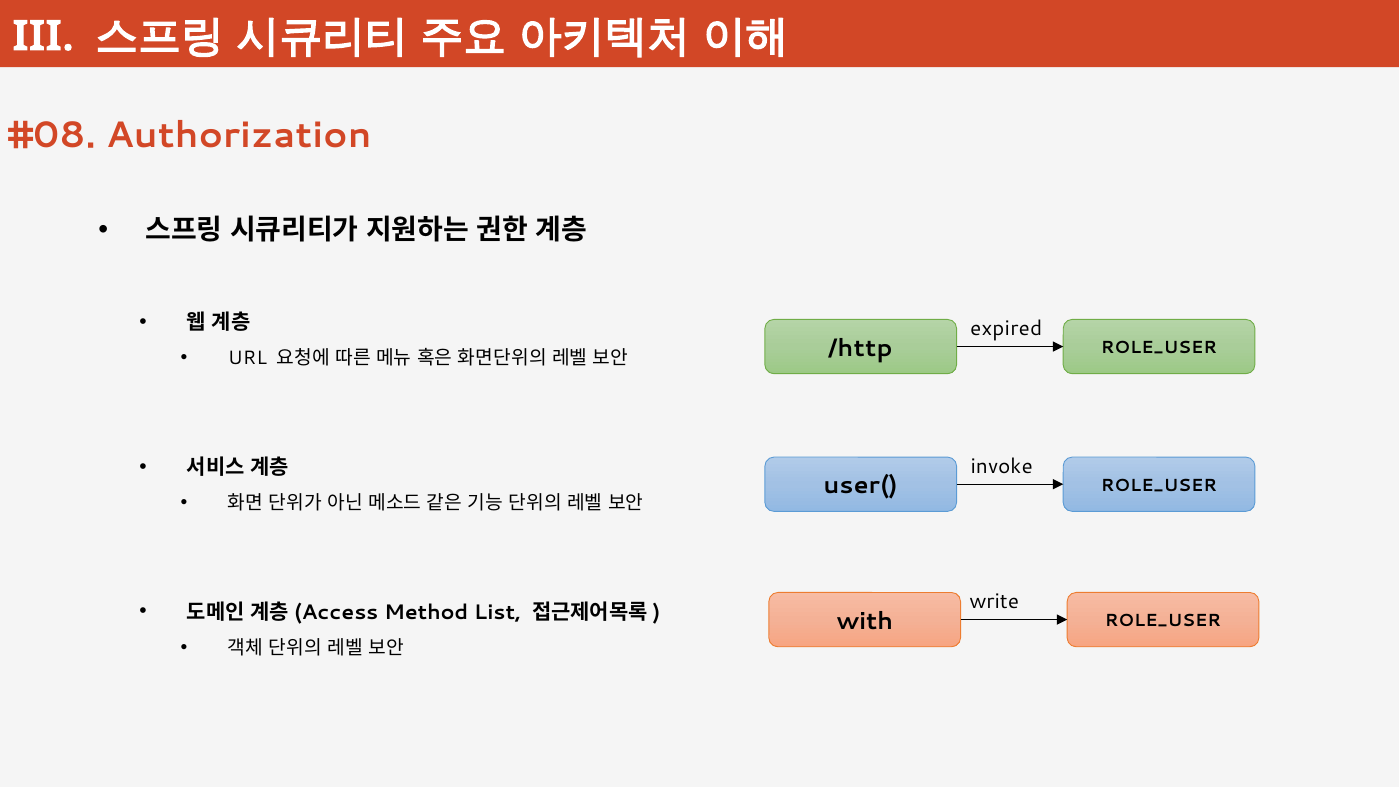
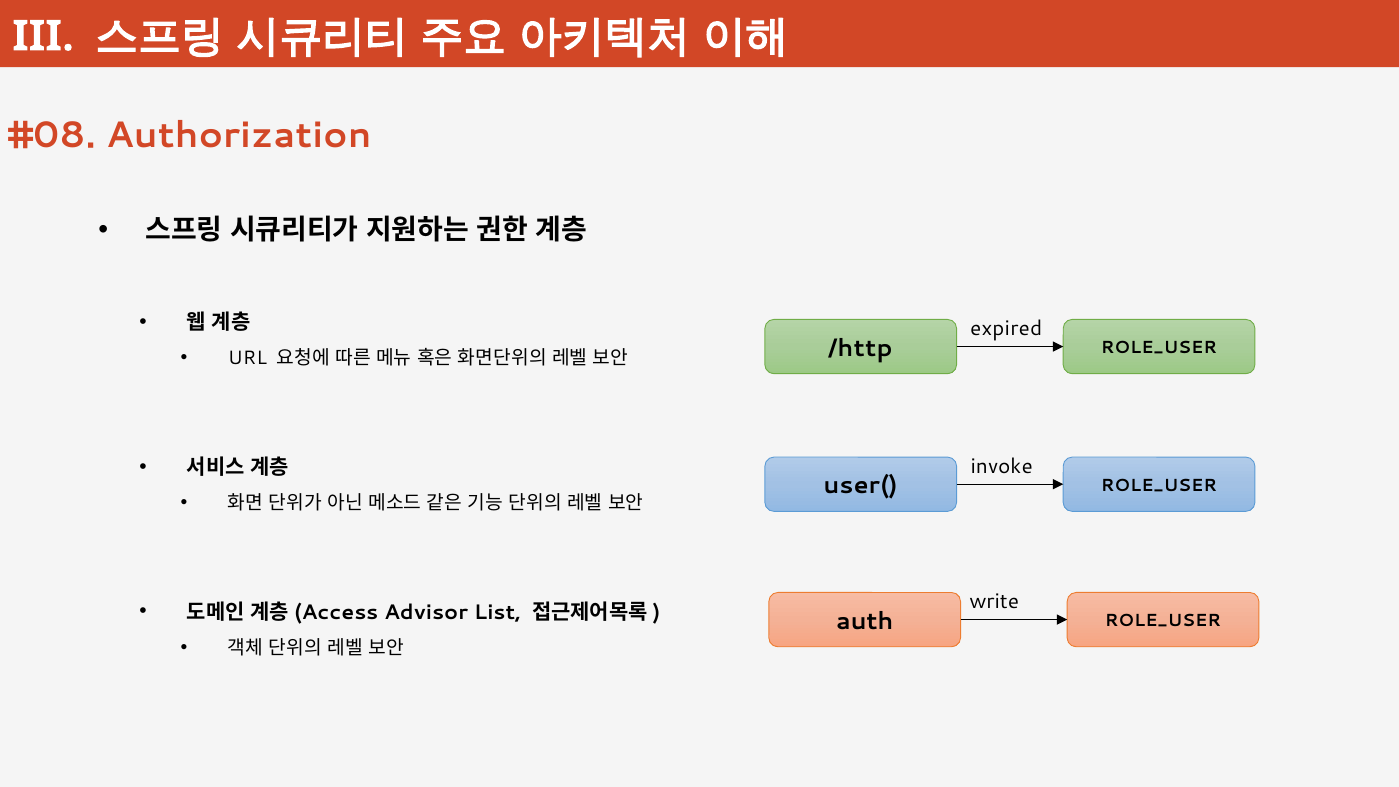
Method: Method -> Advisor (426, 612)
with: with -> auth (865, 621)
